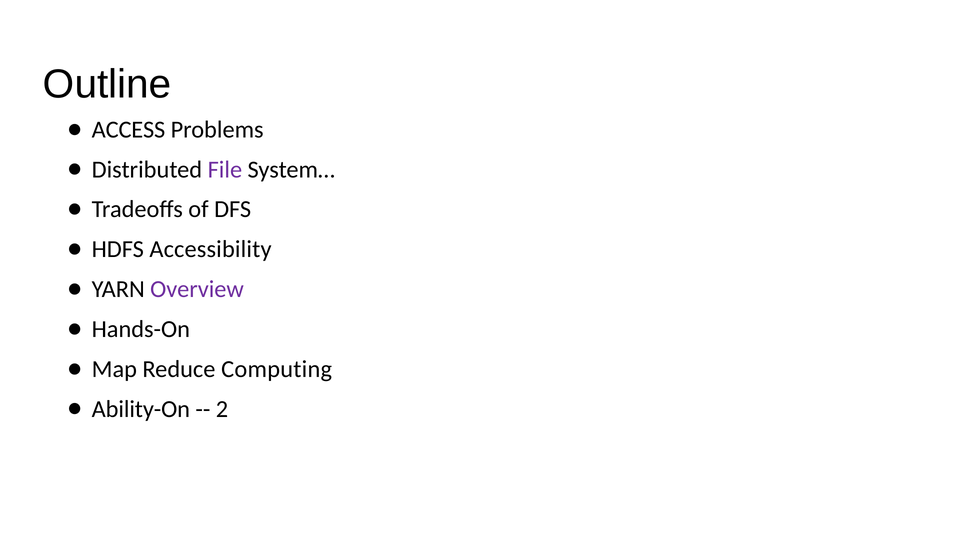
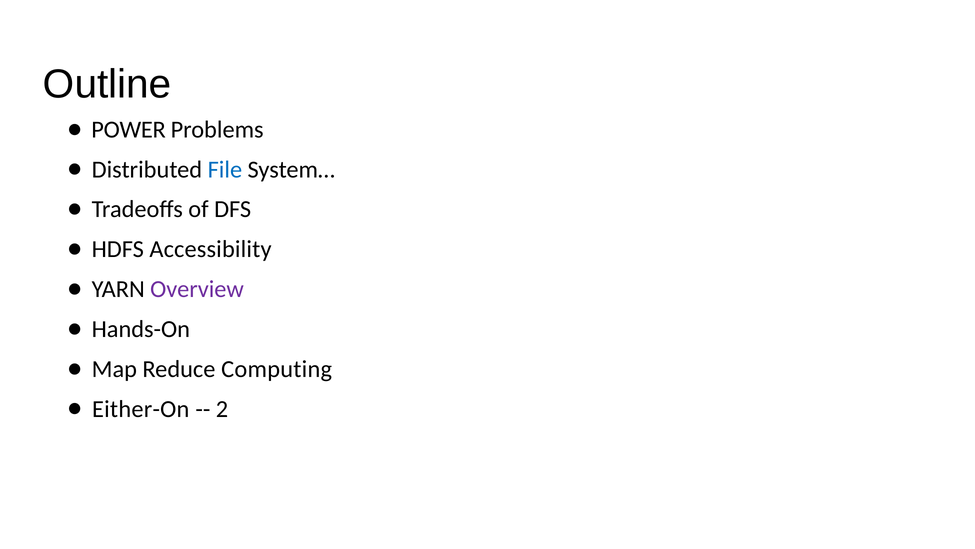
ACCESS: ACCESS -> POWER (129, 129)
File colour: purple -> blue (225, 169)
Ability-On: Ability-On -> Either-On (141, 409)
